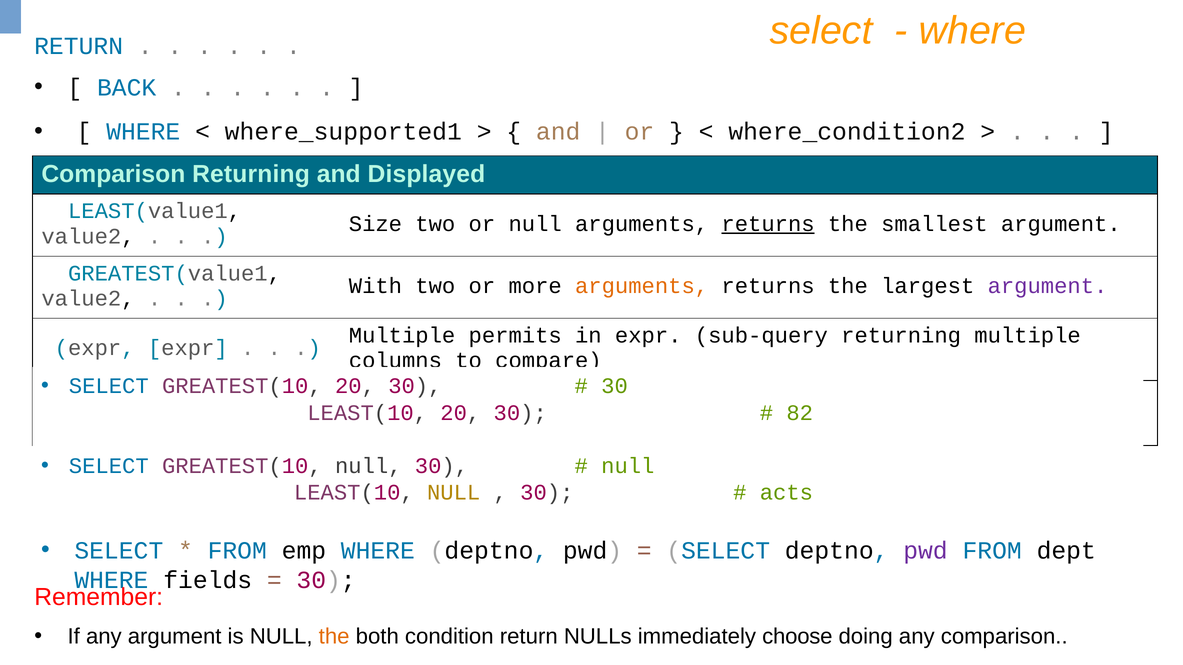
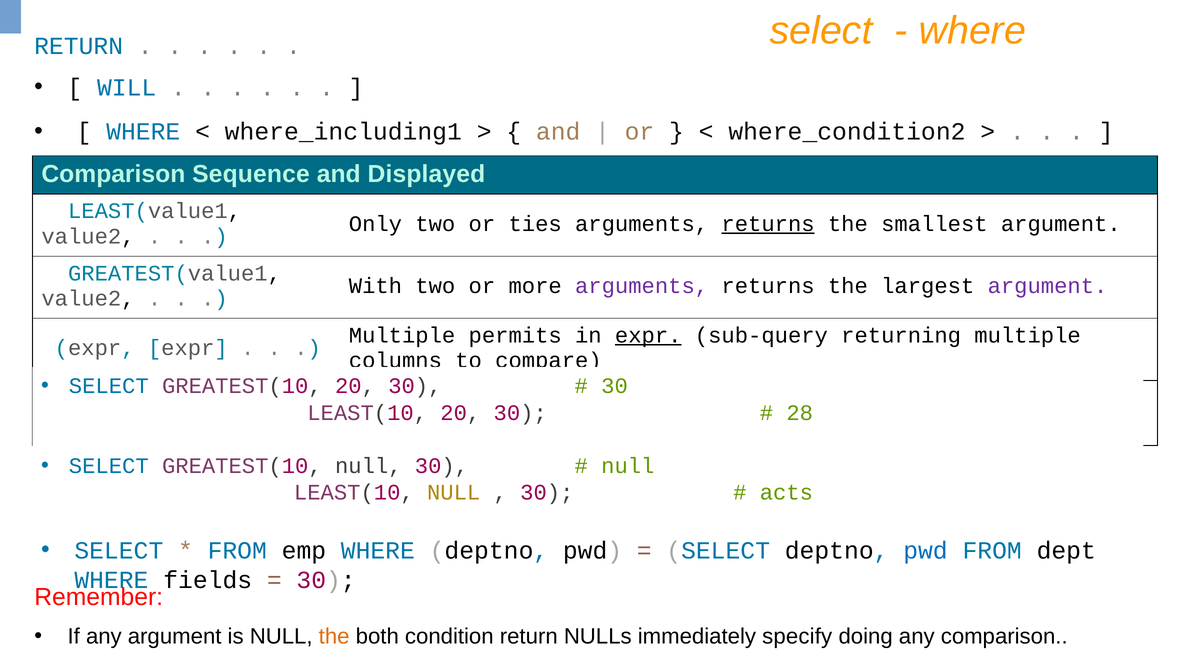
BACK: BACK -> WILL (127, 88)
where_supported1: where_supported1 -> where_including1 (343, 132)
Comparison Returning: Returning -> Sequence (251, 174)
Size: Size -> Only (375, 224)
two or null: null -> ties (535, 224)
arguments colour: orange -> purple (642, 286)
expr underline: none -> present (648, 336)
82: 82 -> 28 (800, 413)
pwd colour: purple -> blue (925, 551)
choose: choose -> specify (797, 637)
